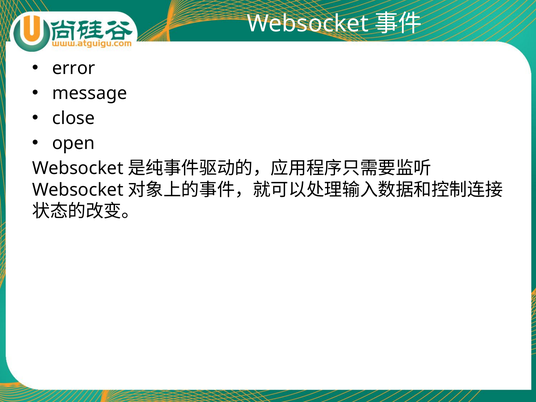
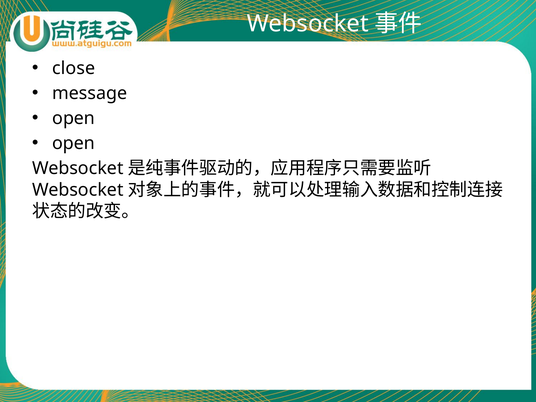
error: error -> close (74, 68)
close: close -> open (74, 118)
